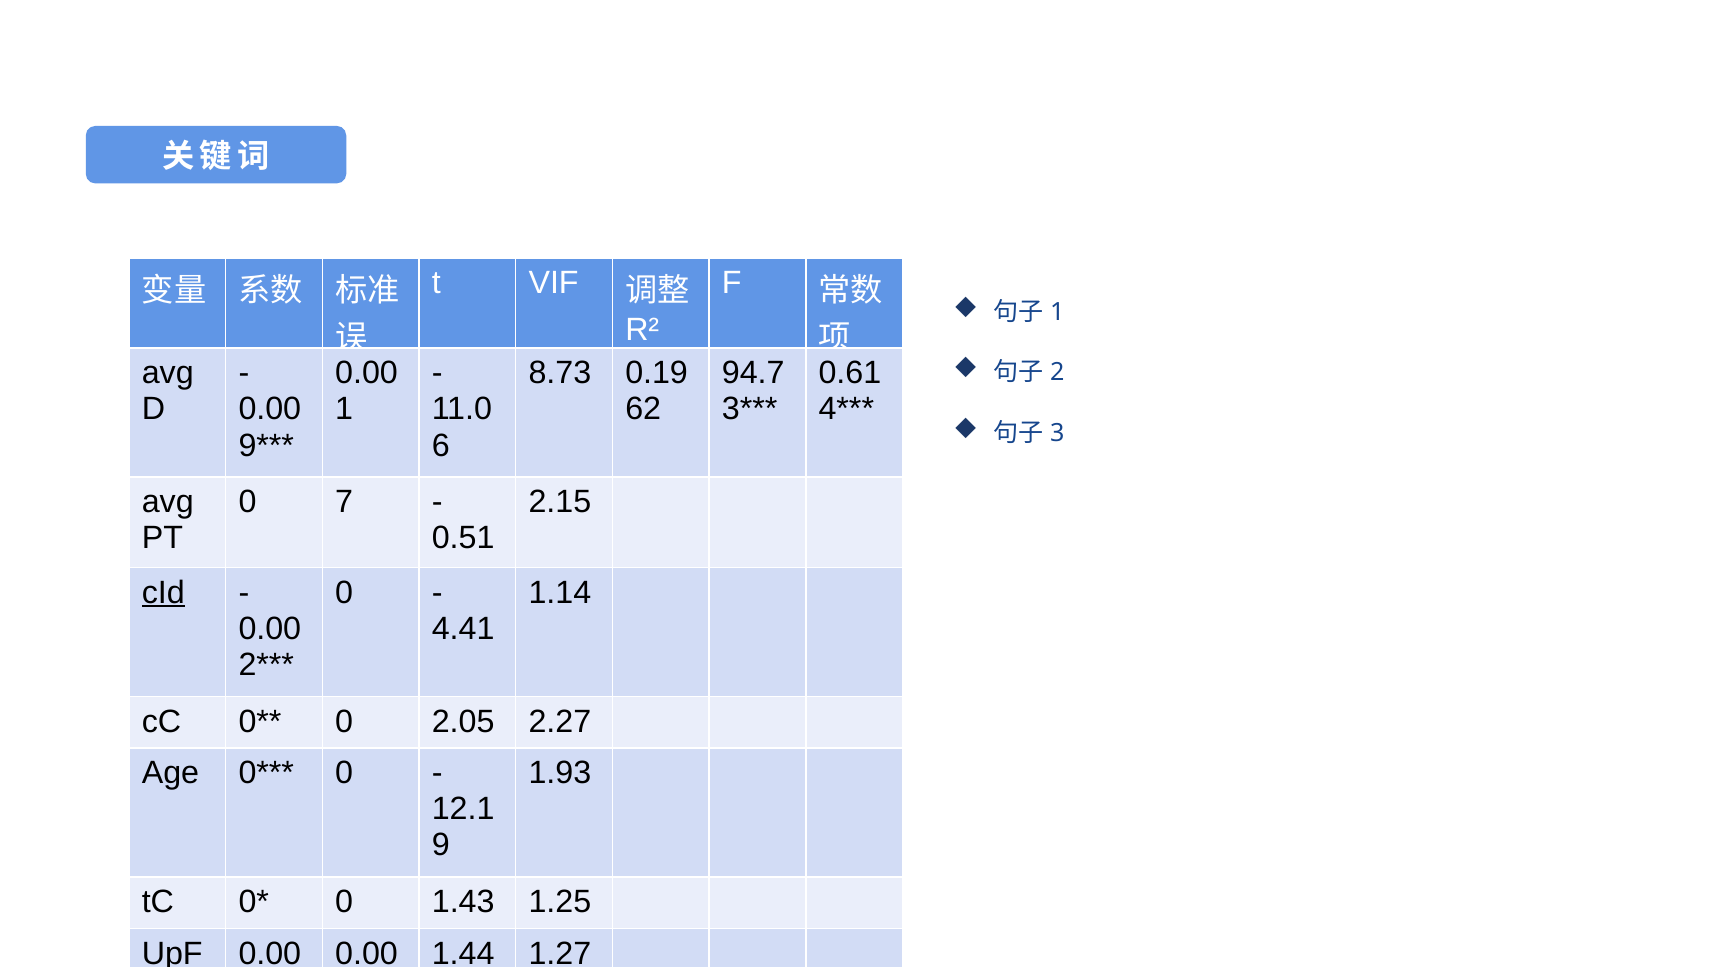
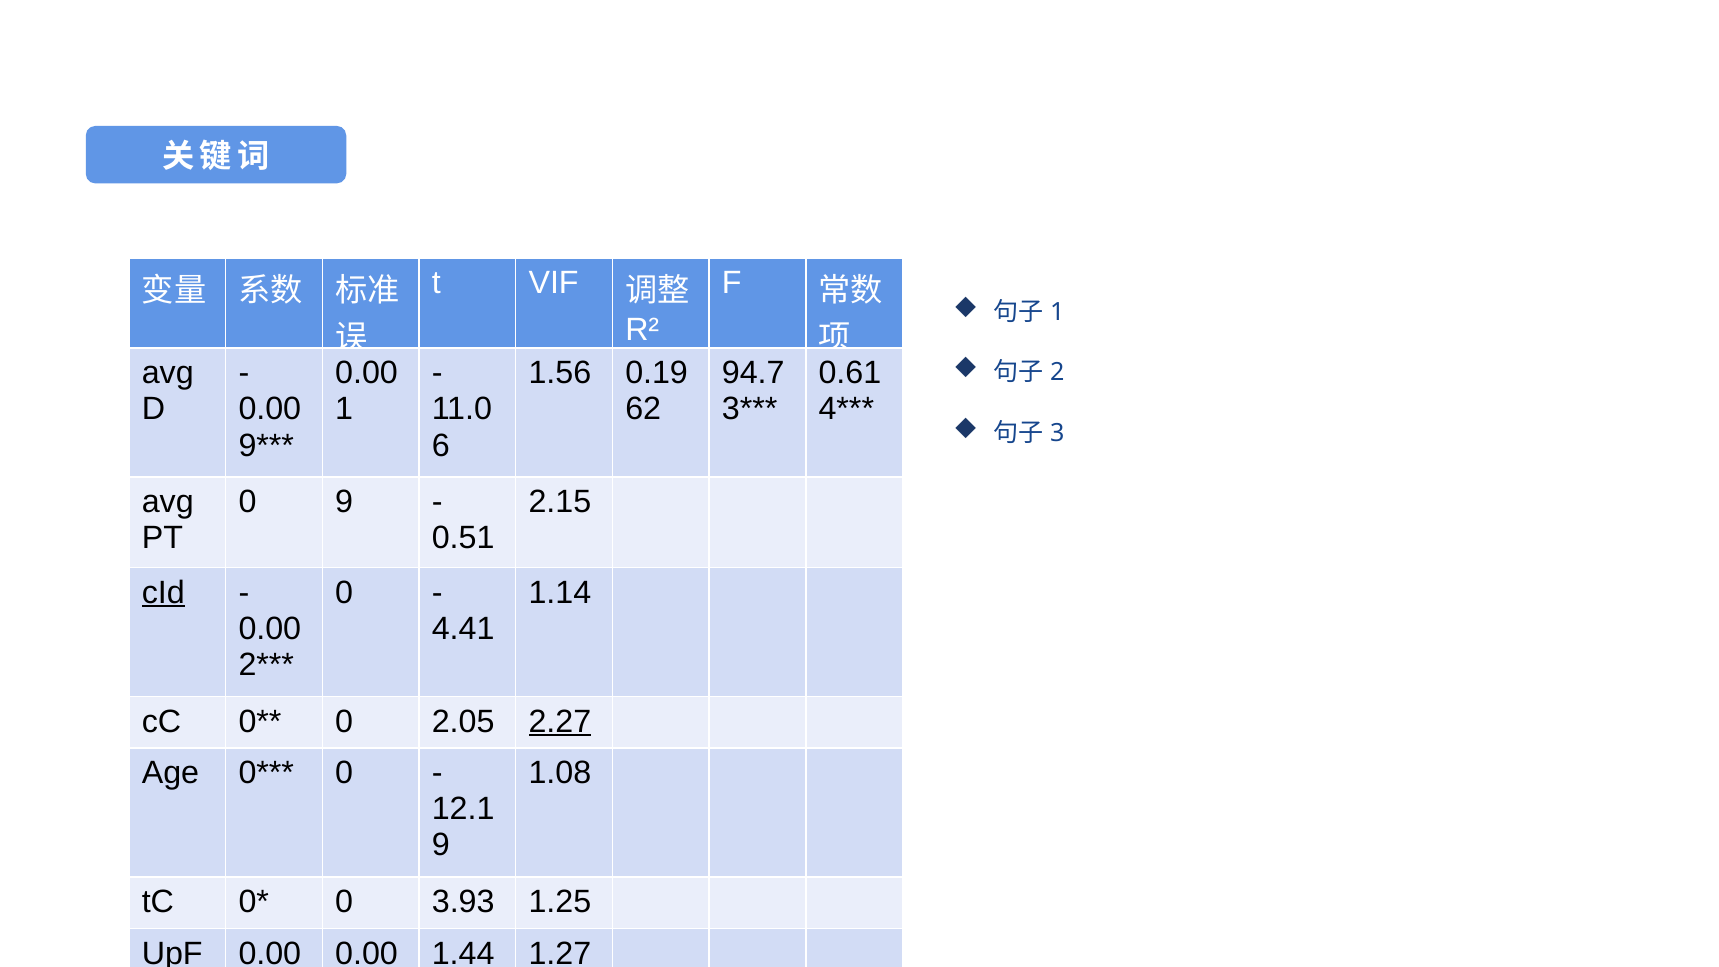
8.73: 8.73 -> 1.56 (560, 373)
0 7: 7 -> 9 (344, 502)
2.27 underline: none -> present (560, 721)
1.93: 1.93 -> 1.08 (560, 773)
1.43: 1.43 -> 3.93 (463, 902)
